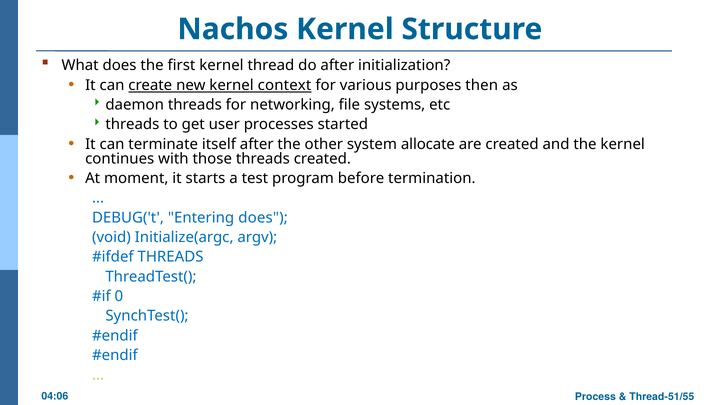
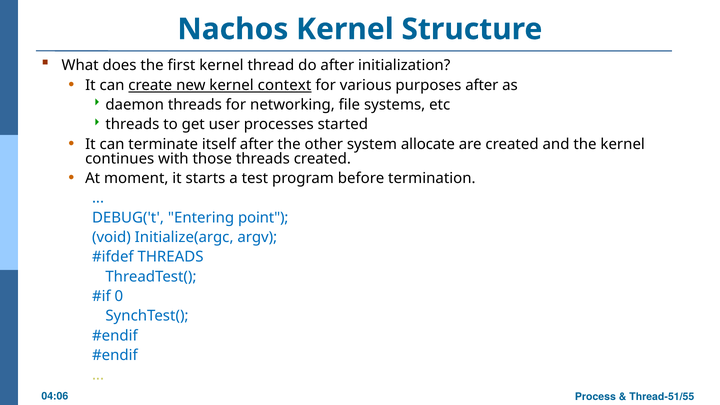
purposes then: then -> after (482, 85)
Entering does: does -> point (263, 218)
